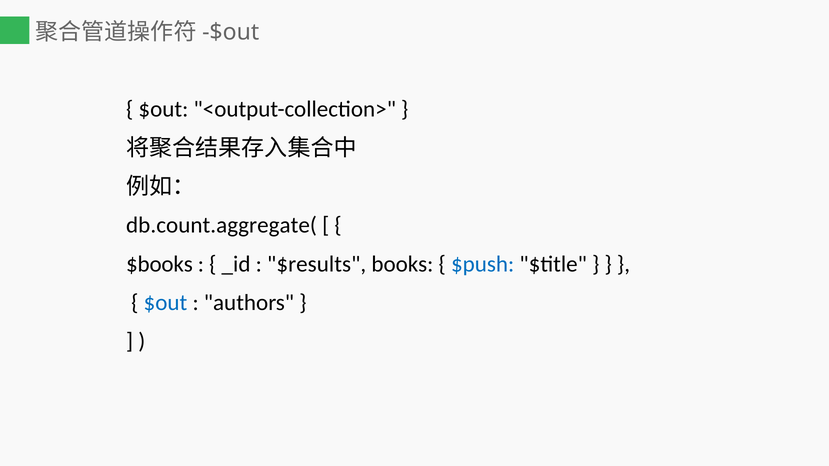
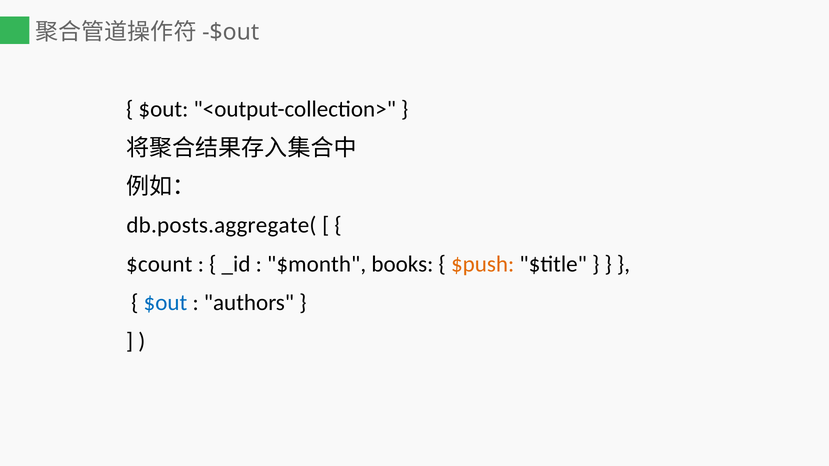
db.count.aggregate(: db.count.aggregate( -> db.posts.aggregate( (221, 225)
$books: $books -> $count (159, 264)
$results: $results -> $month (317, 264)
$push colour: blue -> orange (483, 264)
